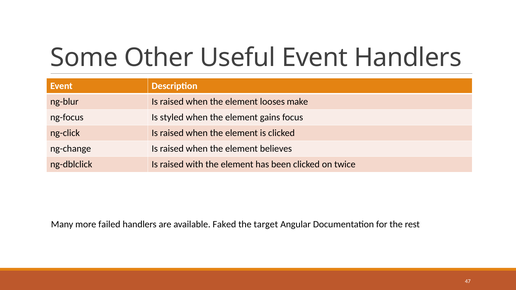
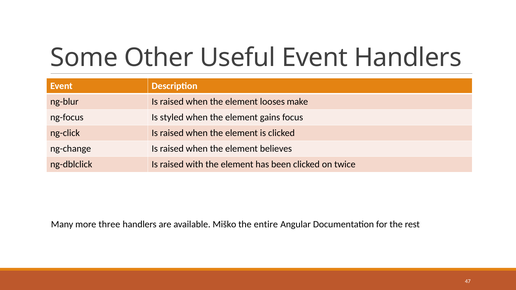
failed: failed -> three (109, 224)
Faked: Faked -> Miško (224, 224)
target: target -> entire (266, 224)
